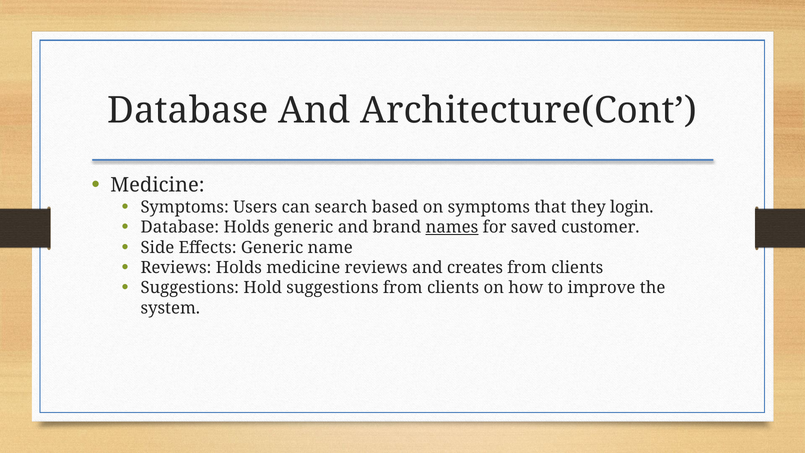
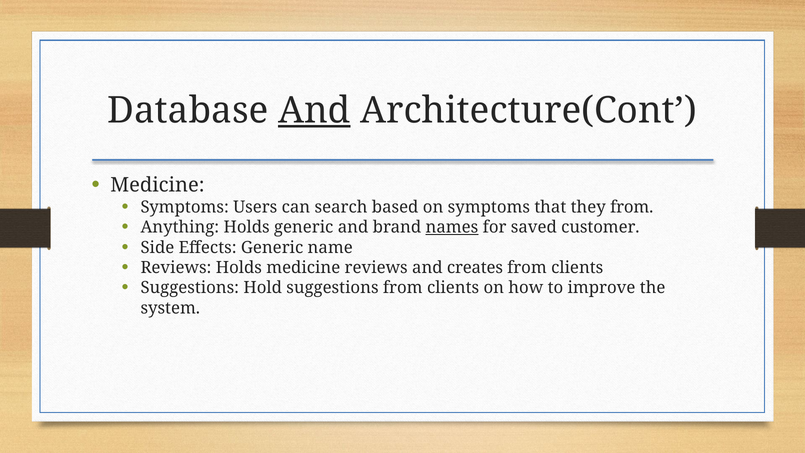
And underline: none -> present (314, 110)
they login: login -> from (632, 207)
Database: Database -> Anything (180, 227)
